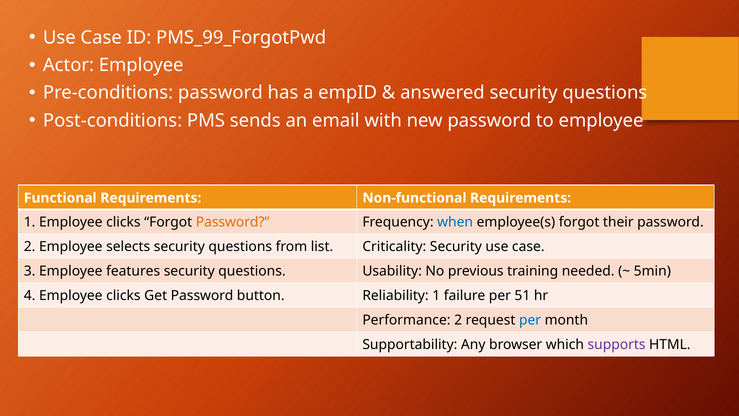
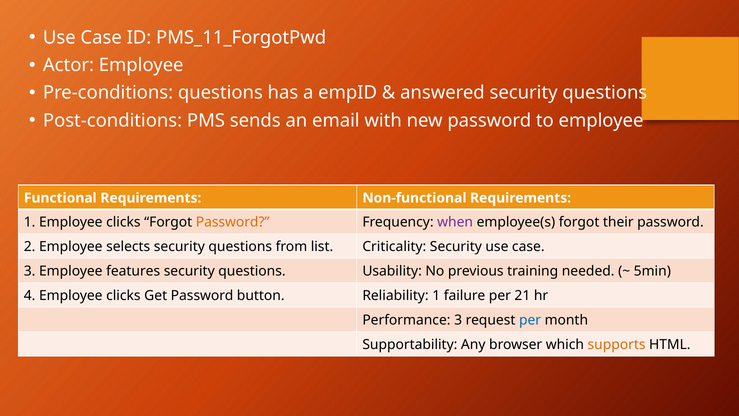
PMS_99_ForgotPwd: PMS_99_ForgotPwd -> PMS_11_ForgotPwd (241, 37)
Pre-conditions password: password -> questions (220, 93)
when colour: blue -> purple (455, 222)
51: 51 -> 21 (522, 296)
Performance 2: 2 -> 3 (458, 320)
supports colour: purple -> orange (617, 344)
